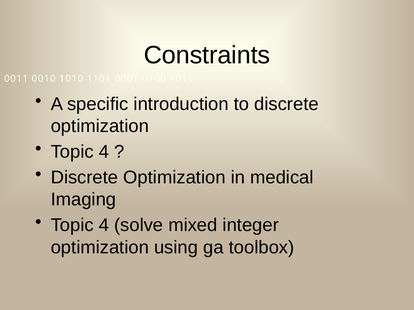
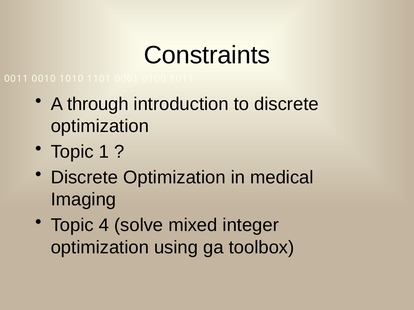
specific: specific -> through (98, 104)
4: 4 -> 1 (104, 152)
